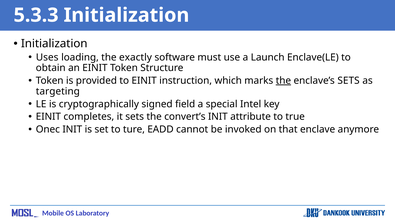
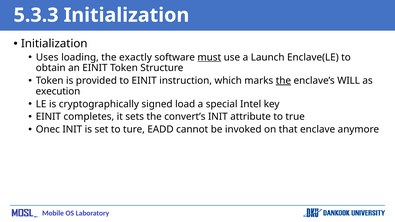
must underline: none -> present (209, 57)
enclave’s SETS: SETS -> WILL (349, 81)
targeting: targeting -> execution (58, 91)
field: field -> load (185, 104)
